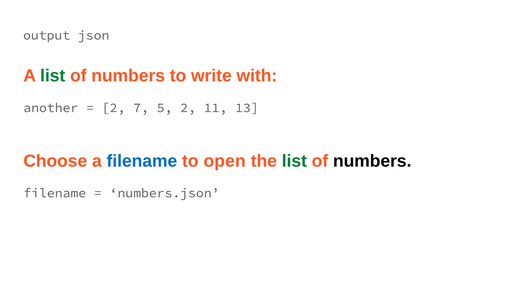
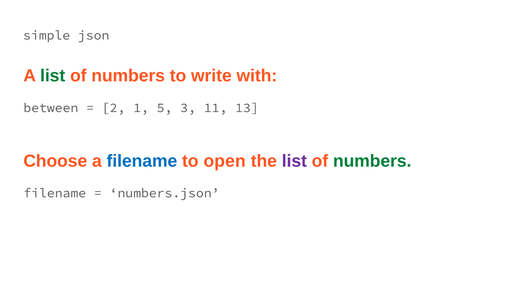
output: output -> simple (47, 35)
another: another -> between (51, 108)
7: 7 -> 1 (141, 108)
5 2: 2 -> 3 (188, 108)
list colour: green -> purple (294, 161)
numbers colour: black -> green (372, 161)
